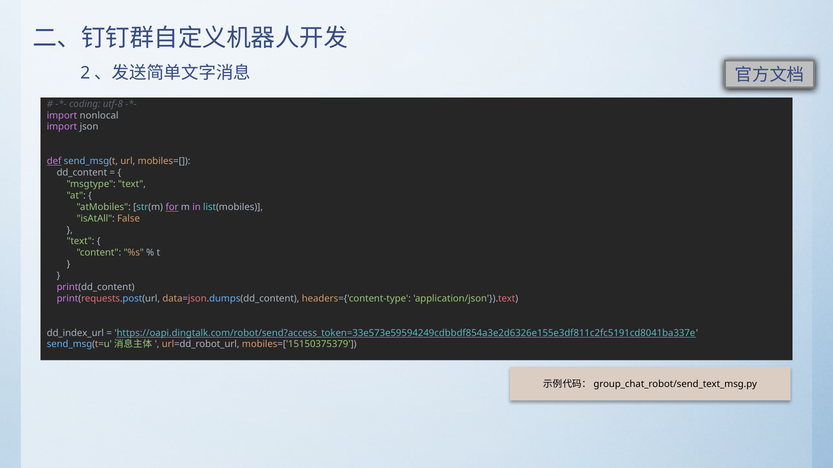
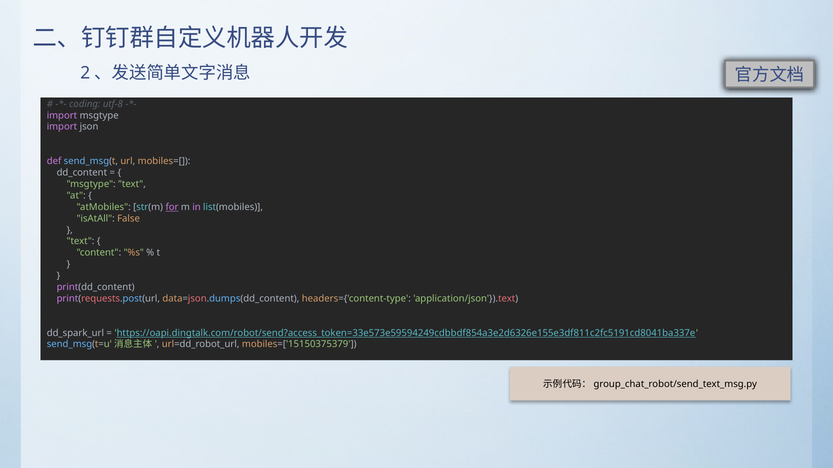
import nonlocal: nonlocal -> msgtype (99, 116)
def underline: present -> none (54, 161)
dd_index_url: dd_index_url -> dd_spark_url (75, 333)
